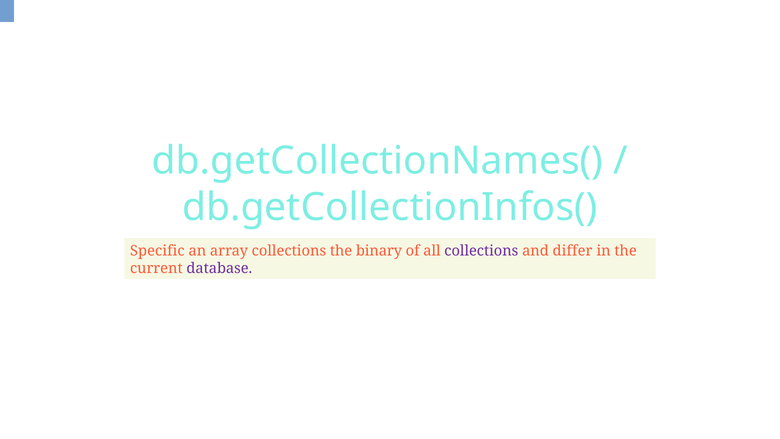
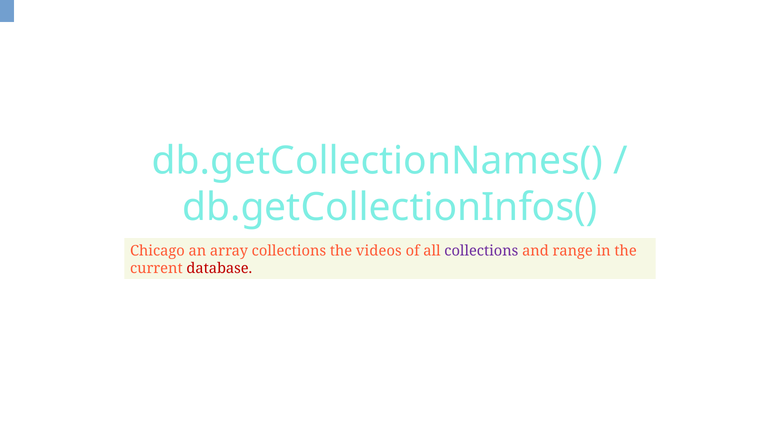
Specific: Specific -> Chicago (157, 251)
binary: binary -> videos (379, 251)
differ: differ -> range (573, 251)
database colour: purple -> red (219, 268)
